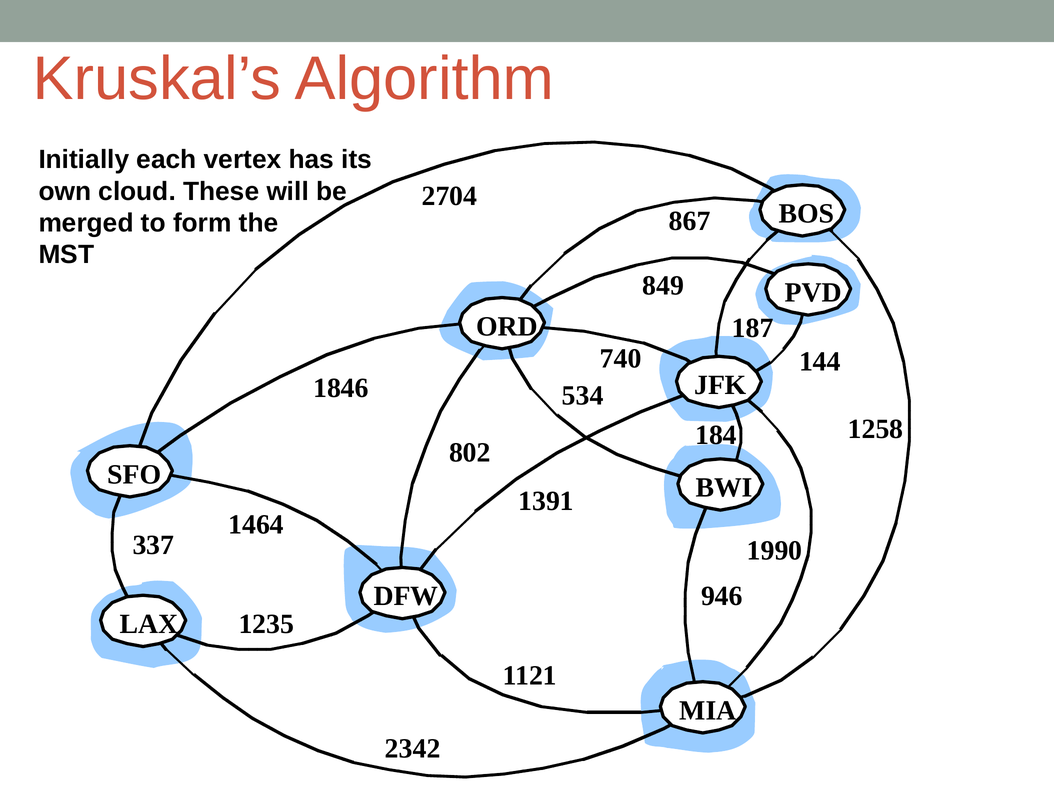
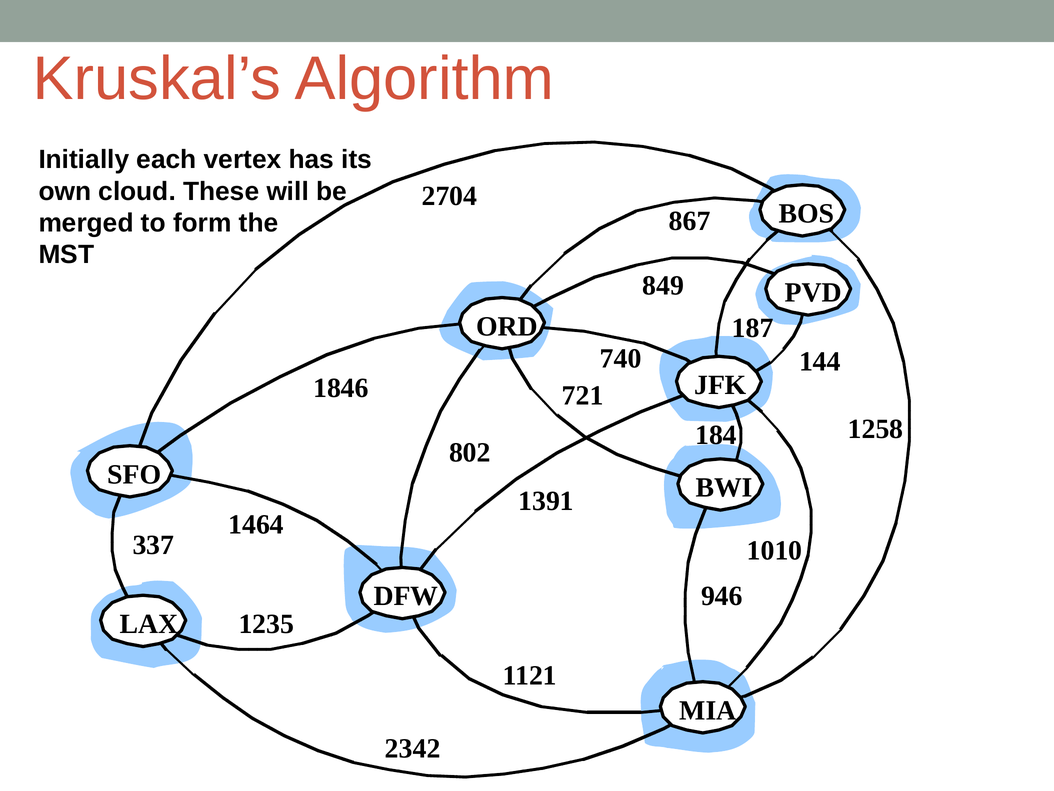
534: 534 -> 721 (583, 395)
1990: 1990 -> 1010 (775, 550)
